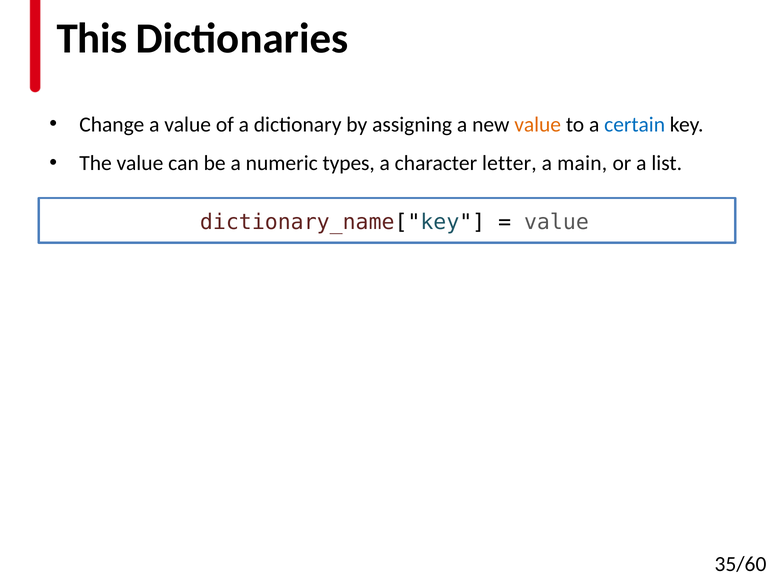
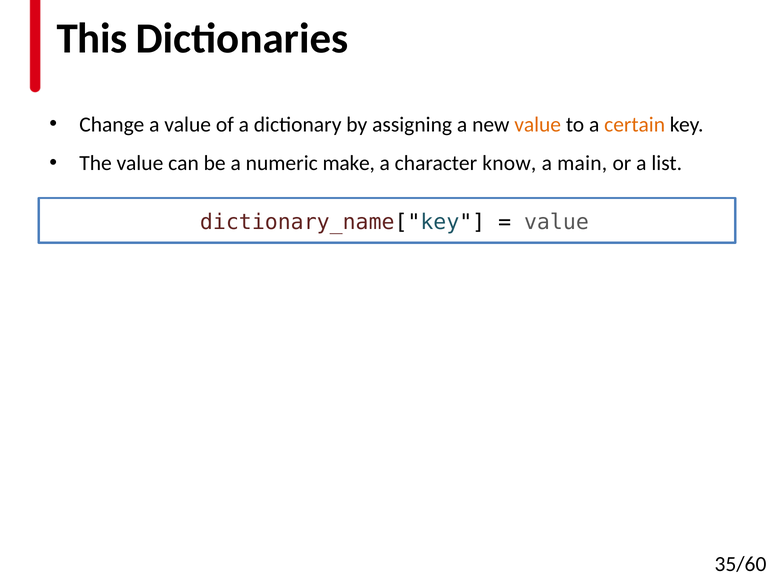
certain colour: blue -> orange (635, 125)
types: types -> make (349, 163)
letter: letter -> know (509, 163)
